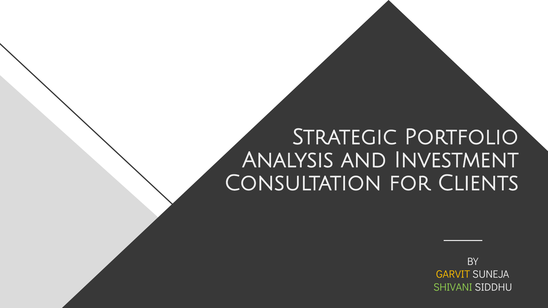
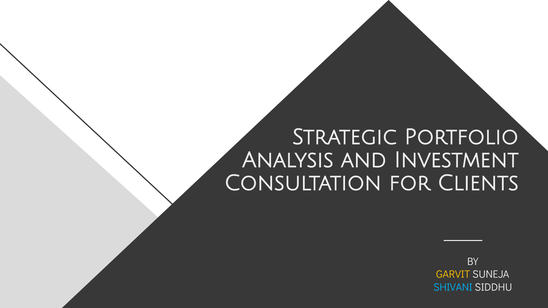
SHIVANI colour: light green -> light blue (453, 288)
